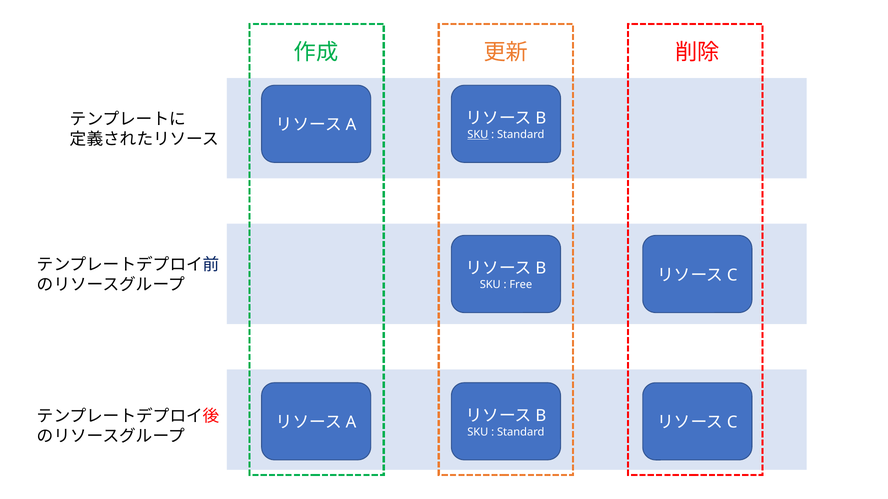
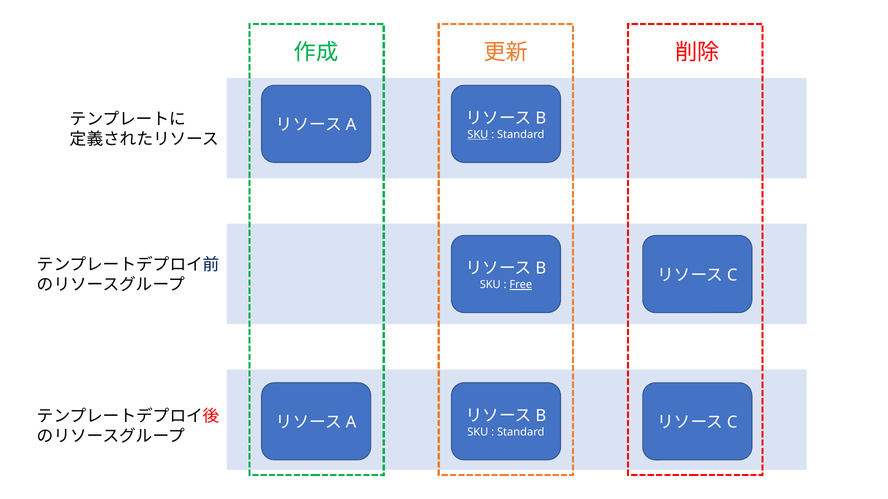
Free underline: none -> present (521, 285)
